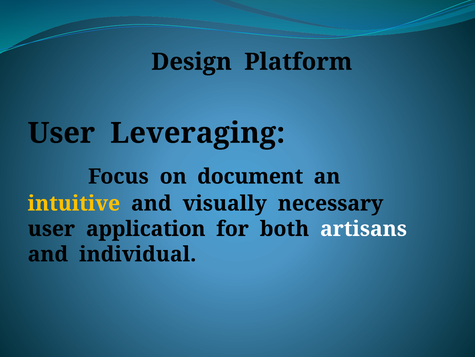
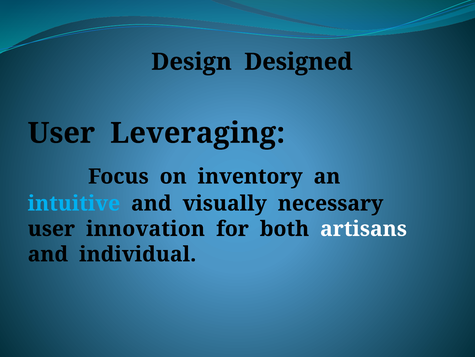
Platform: Platform -> Designed (298, 62)
document: document -> inventory (250, 176)
intuitive colour: yellow -> light blue (74, 203)
application: application -> innovation (146, 228)
